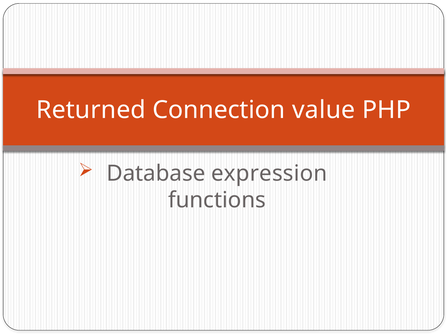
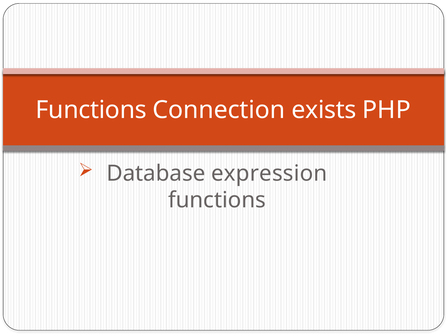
Returned: Returned -> Functions (91, 110)
value: value -> exists (324, 110)
